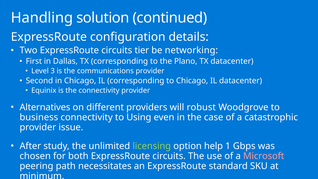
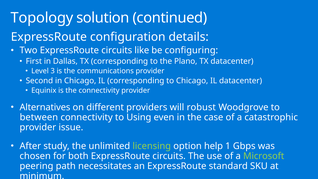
Handling: Handling -> Topology (42, 18)
tier: tier -> like (142, 50)
networking: networking -> configuring (191, 50)
business: business -> between (39, 117)
Microsoft colour: pink -> light green (264, 156)
